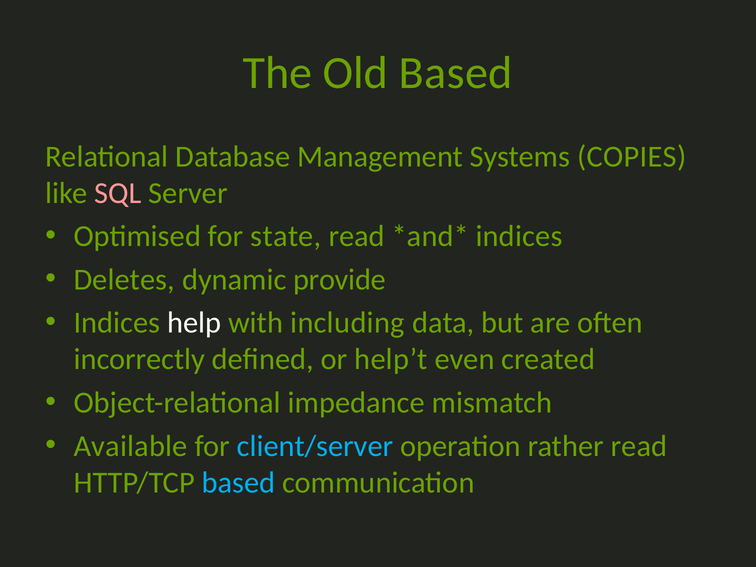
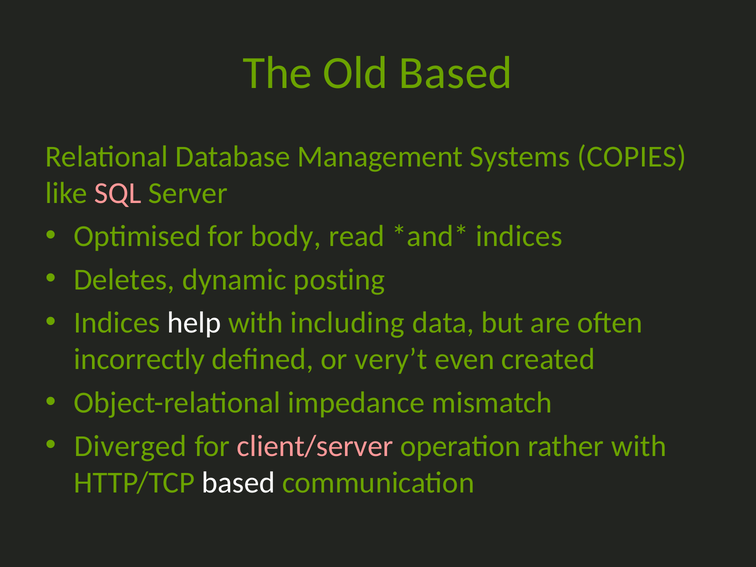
state: state -> body (286, 236)
provide: provide -> posting (339, 280)
help’t: help’t -> very’t (391, 359)
Available: Available -> Diverged (131, 446)
client/server colour: light blue -> pink (315, 446)
rather read: read -> with (639, 446)
based colour: light blue -> white (238, 483)
